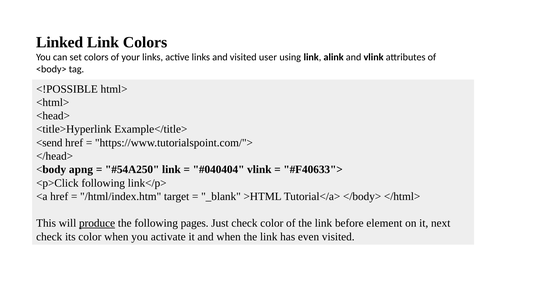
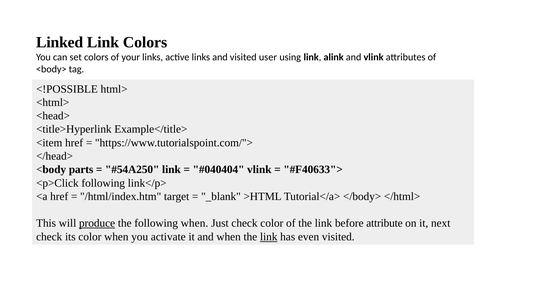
<send: <send -> <item (49, 143)
apng: apng -> parts (81, 170)
following pages: pages -> when (195, 223)
element: element -> attribute (384, 223)
link underline: none -> present (269, 237)
